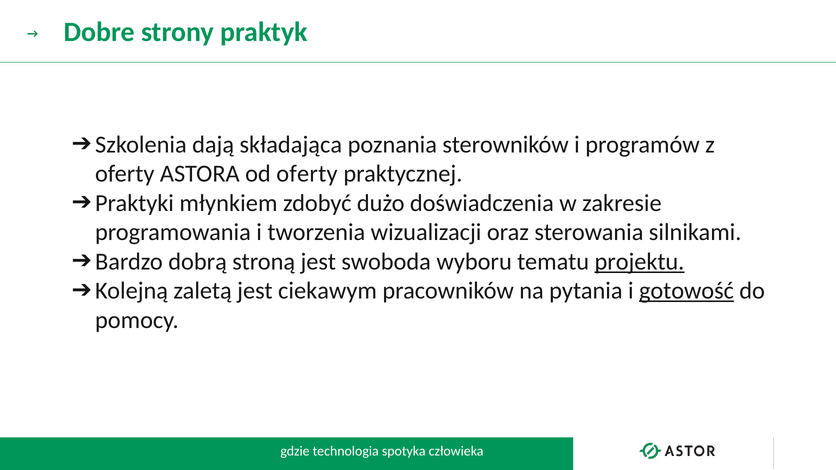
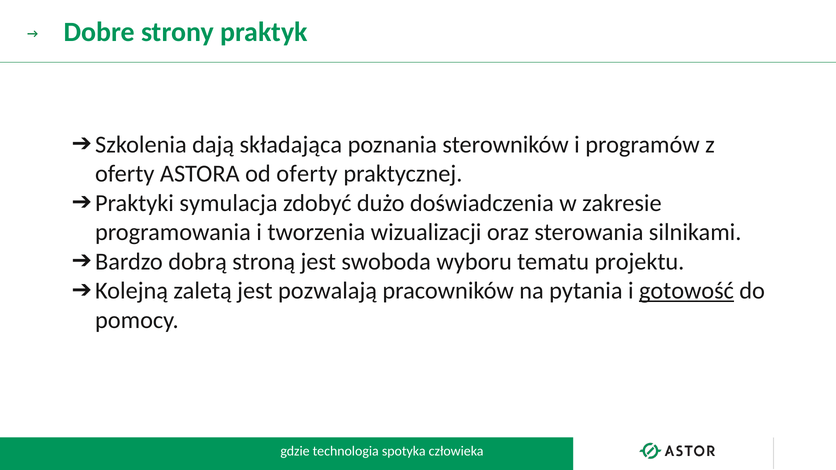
młynkiem: młynkiem -> symulacja (229, 203)
projektu underline: present -> none (639, 262)
ciekawym: ciekawym -> pozwalają (328, 291)
